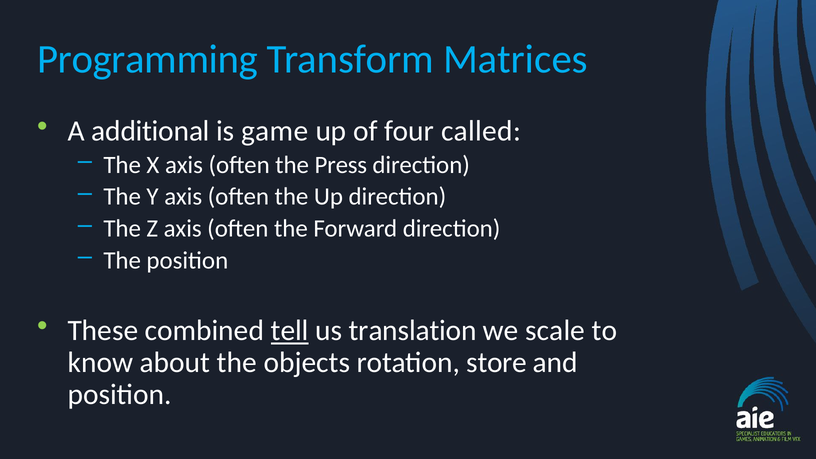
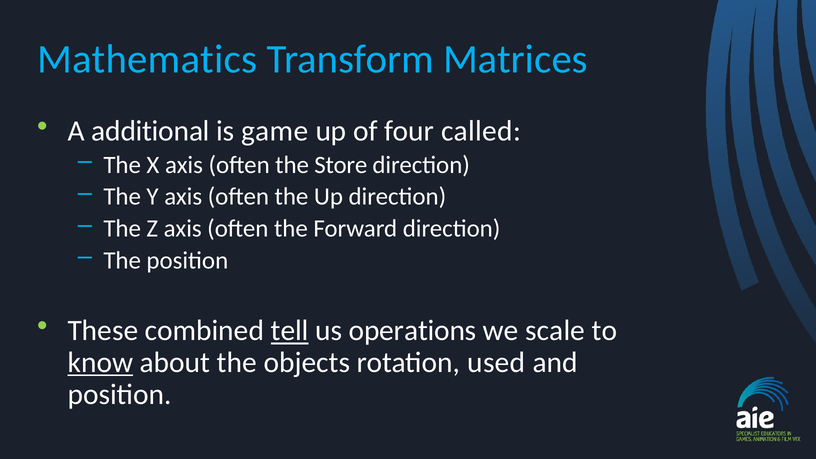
Programming: Programming -> Mathematics (147, 59)
Press: Press -> Store (341, 165)
translation: translation -> operations (413, 331)
know underline: none -> present (100, 363)
store: store -> used (496, 363)
